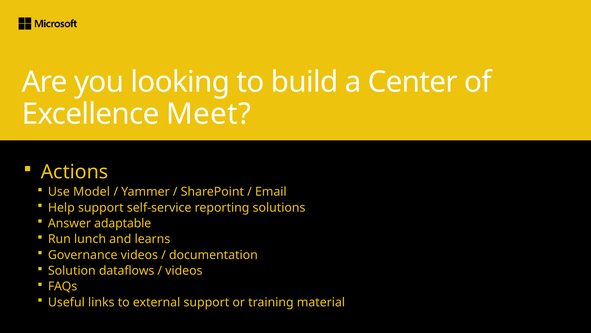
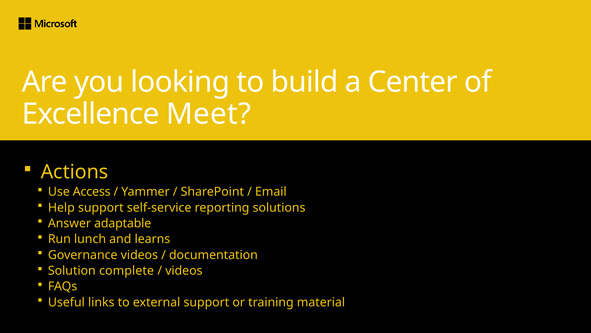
Model: Model -> Access (92, 191)
dataflows: dataflows -> complete (127, 270)
